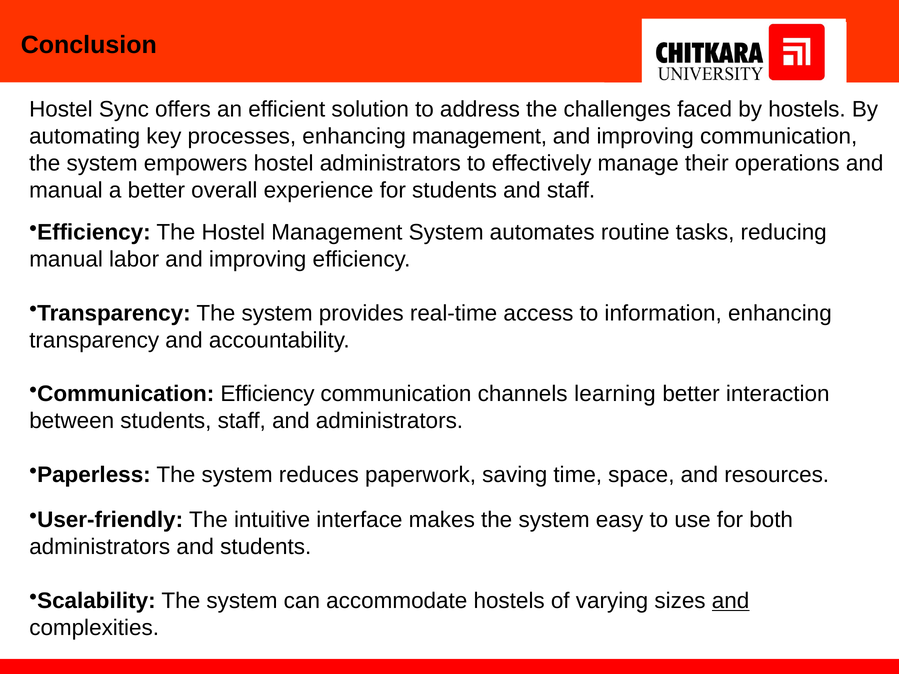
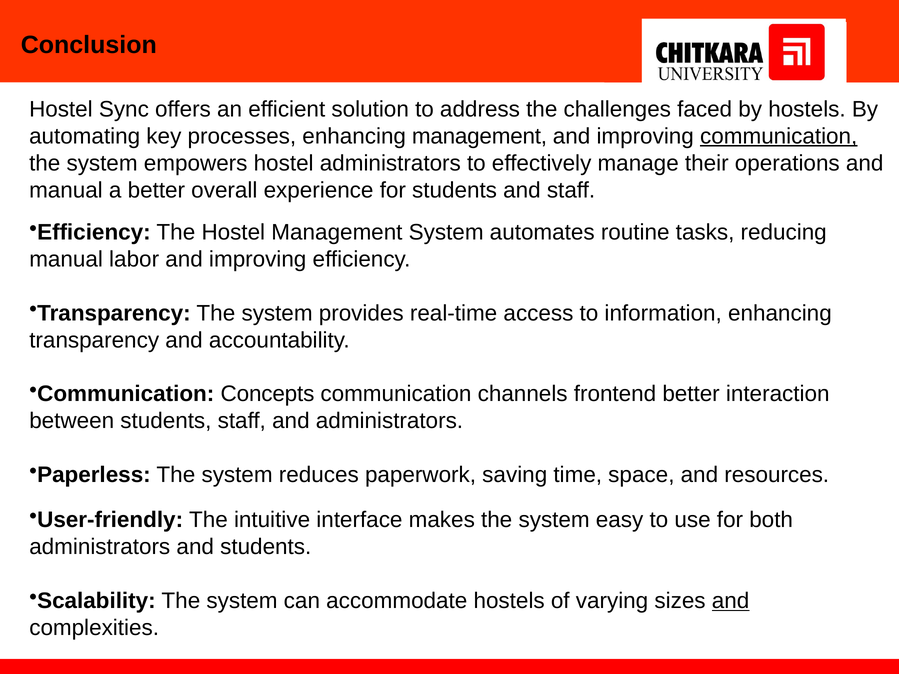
communication underline: none -> present (779, 136)
Communication Efficiency: Efficiency -> Concepts (267, 394)
learning: learning -> frontend (615, 394)
